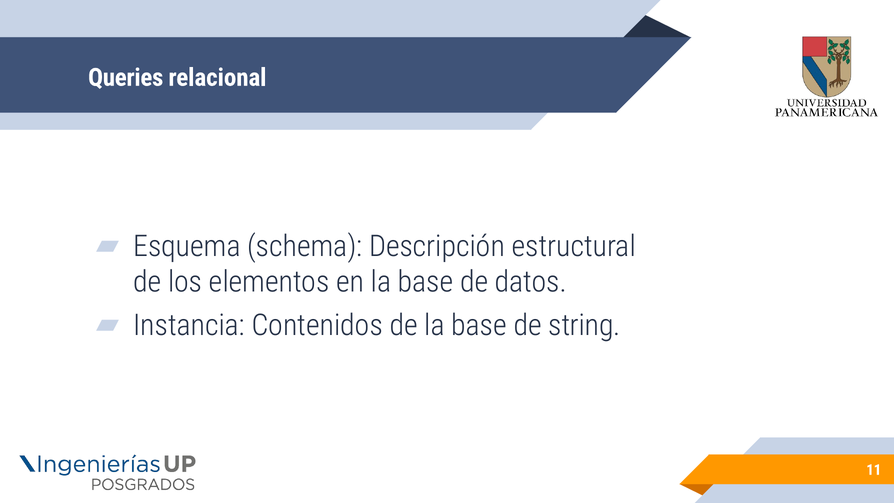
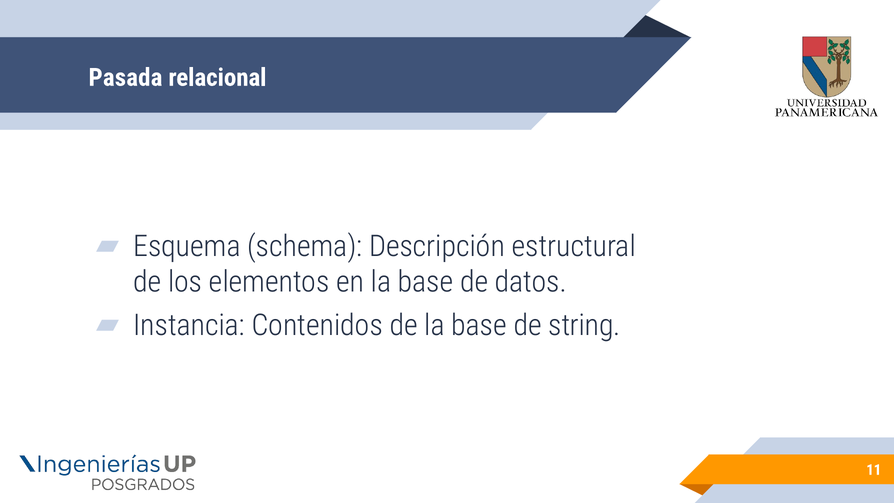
Queries: Queries -> Pasada (125, 78)
